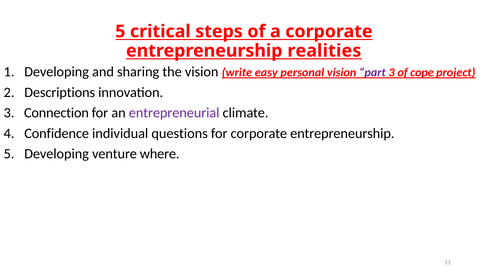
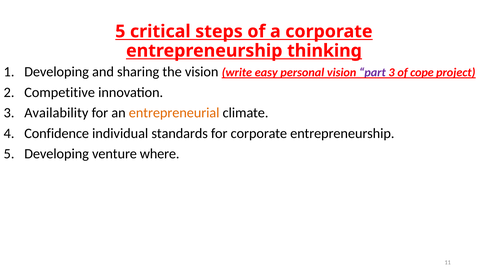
realities: realities -> thinking (324, 51)
Descriptions: Descriptions -> Competitive (60, 92)
Connection: Connection -> Availability (56, 113)
entrepreneurial colour: purple -> orange (174, 113)
questions: questions -> standards (180, 133)
